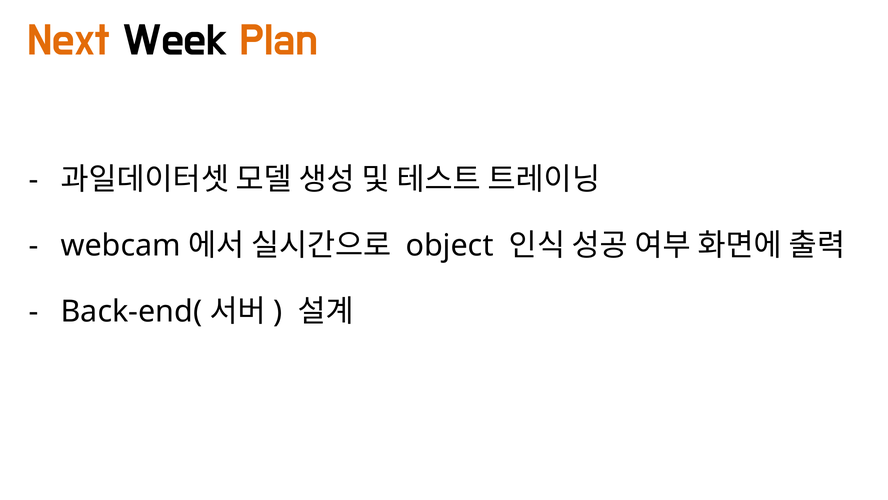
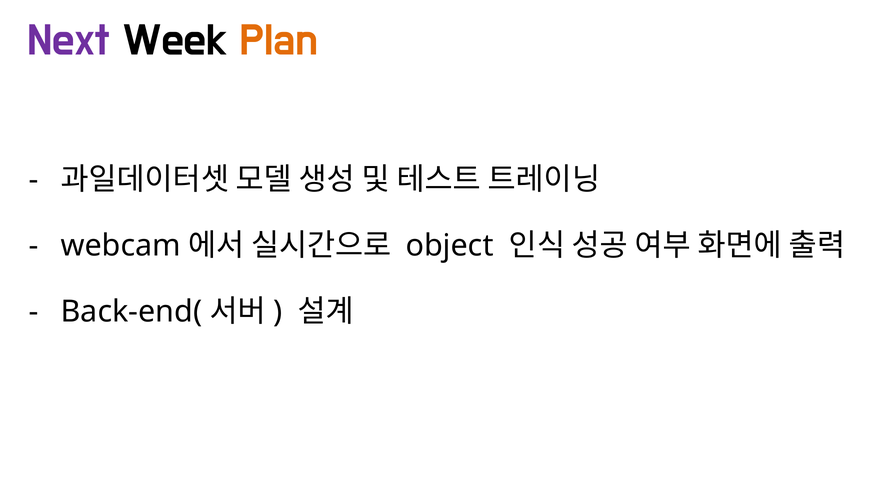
Next colour: orange -> purple (69, 40)
